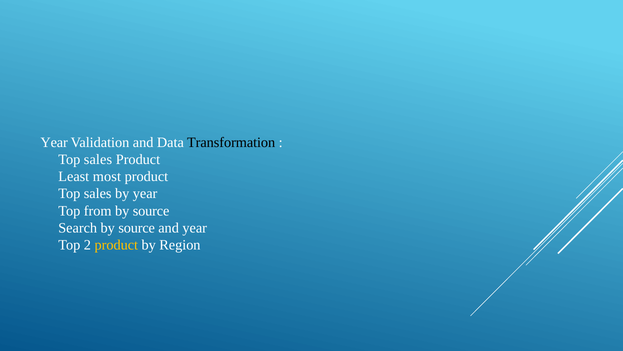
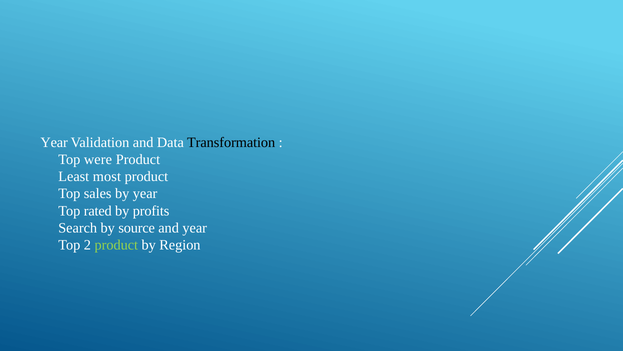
sales: sales -> were (98, 159)
from: from -> rated (98, 210)
source: source -> profits (151, 210)
product colour: yellow -> light green (116, 245)
